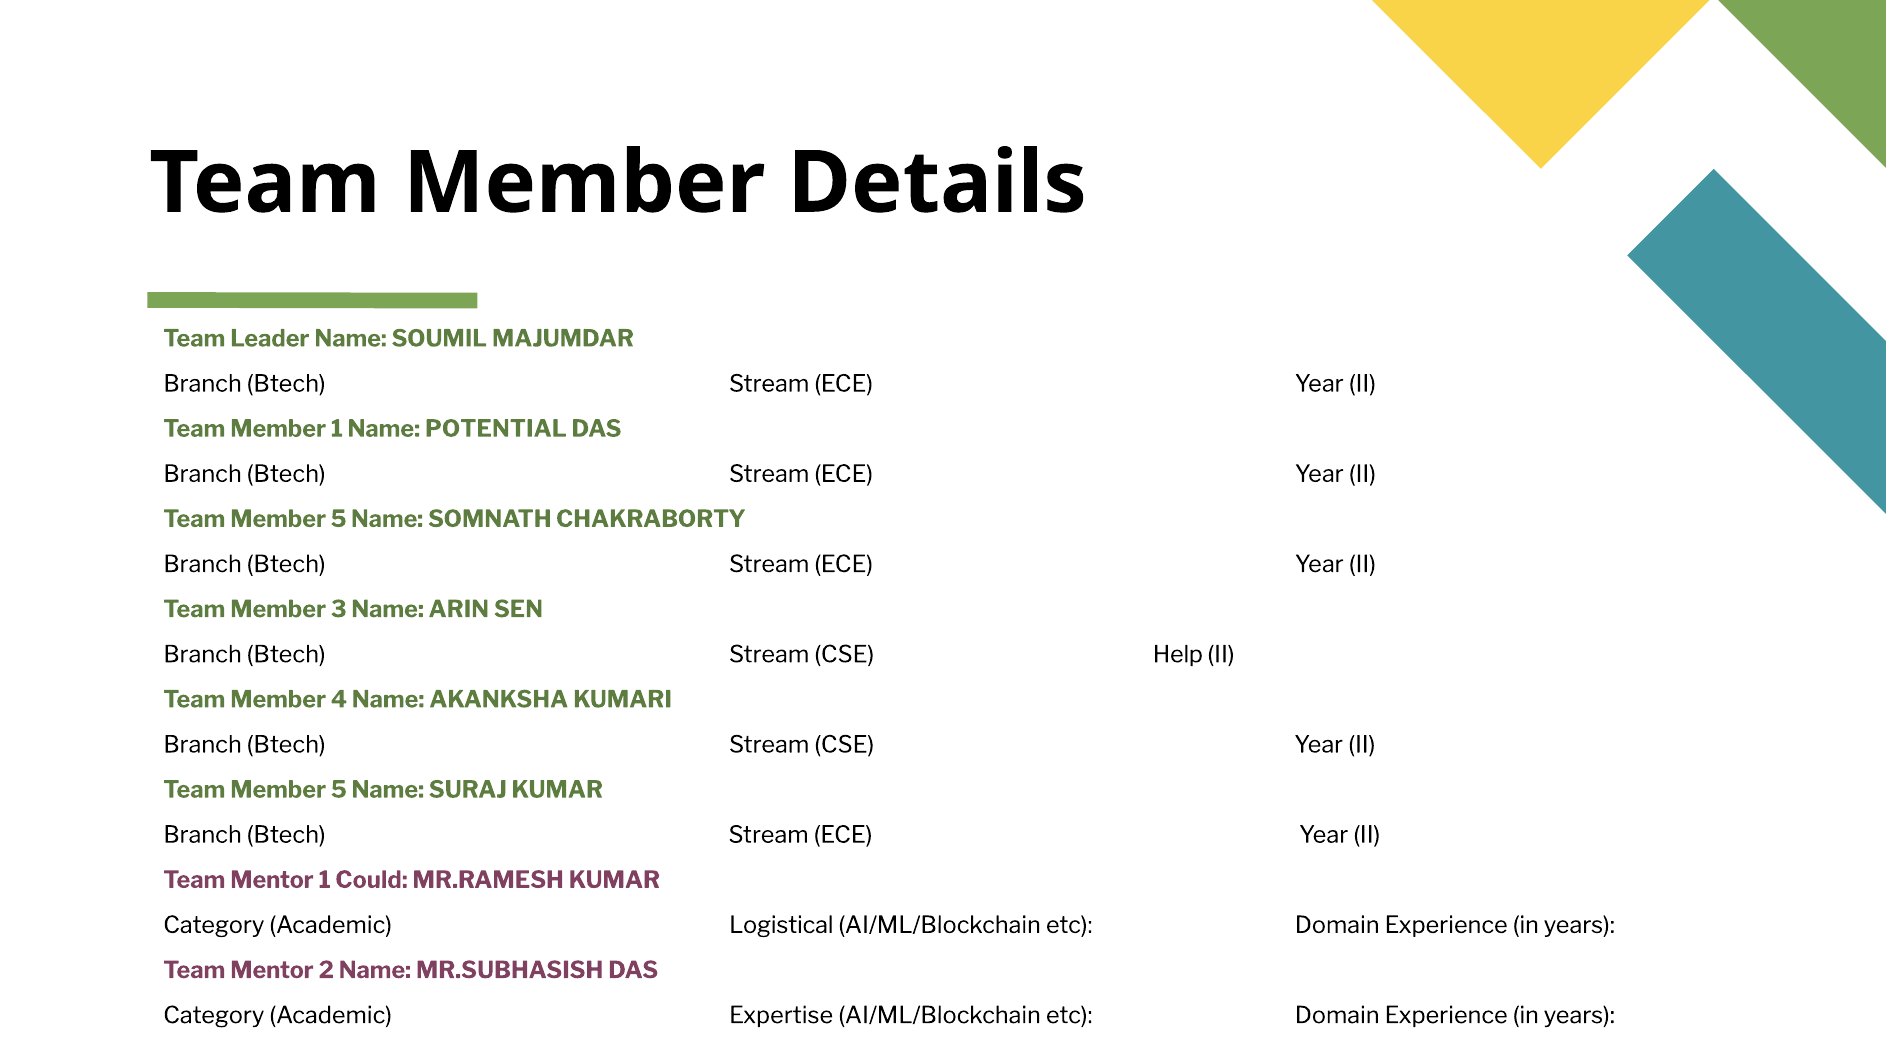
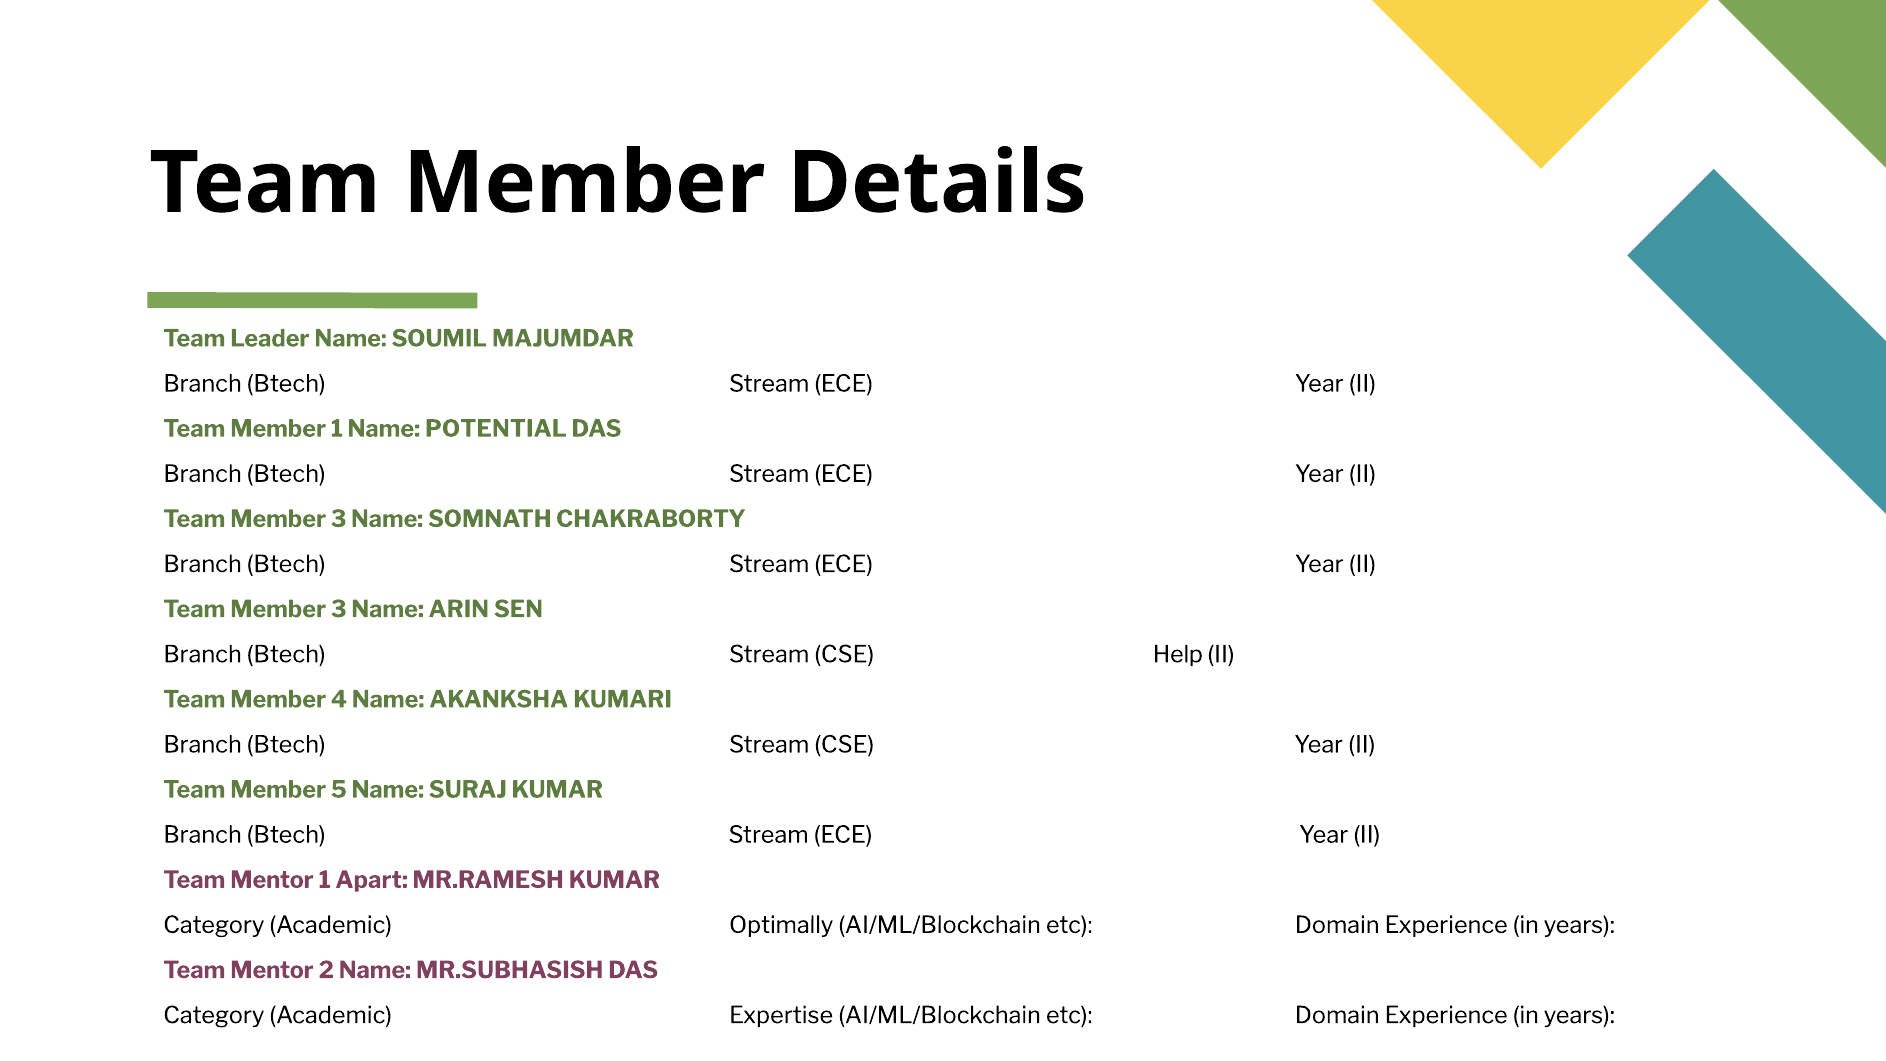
5: 5 -> 3 (339, 519)
Could: Could -> Apart (372, 880)
Logistical: Logistical -> Optimally (781, 925)
